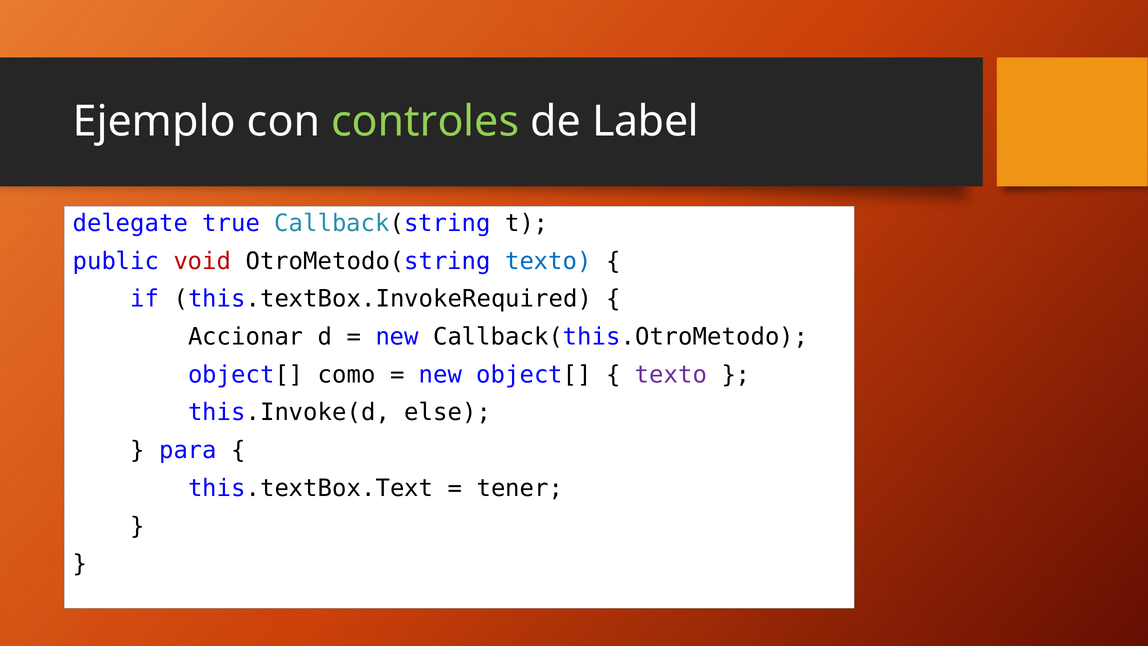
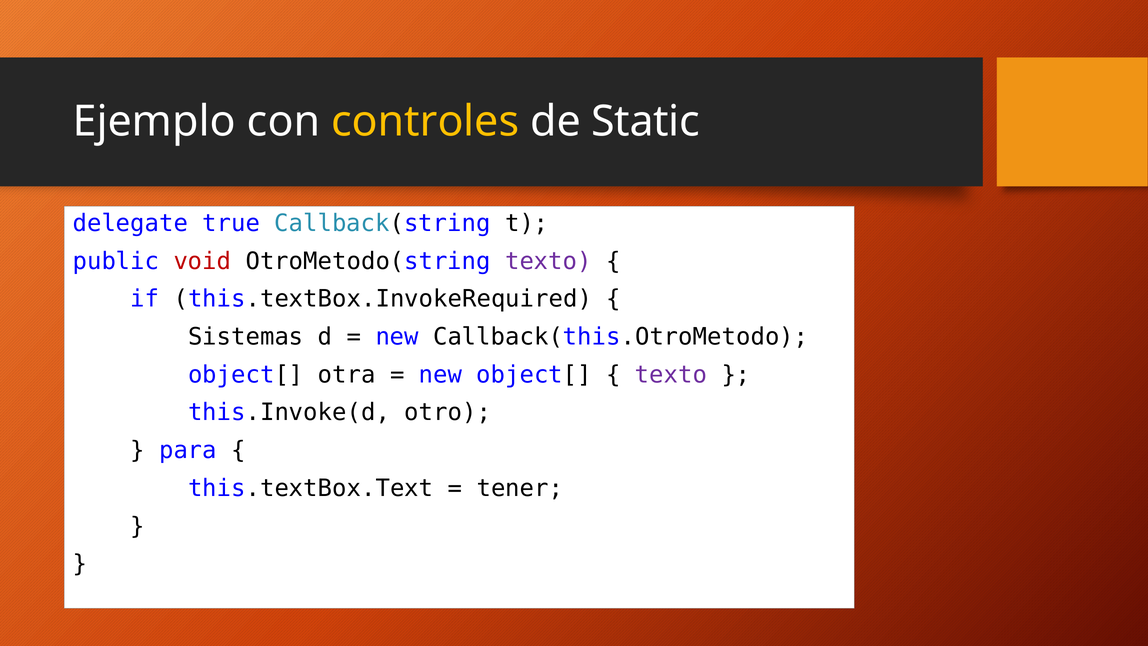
controles colour: light green -> yellow (425, 122)
Label: Label -> Static (646, 122)
texto colour: blue -> purple (548, 261)
Accionar: Accionar -> Sistemas (246, 337)
como: como -> otra (347, 375)
else: else -> otro (448, 412)
